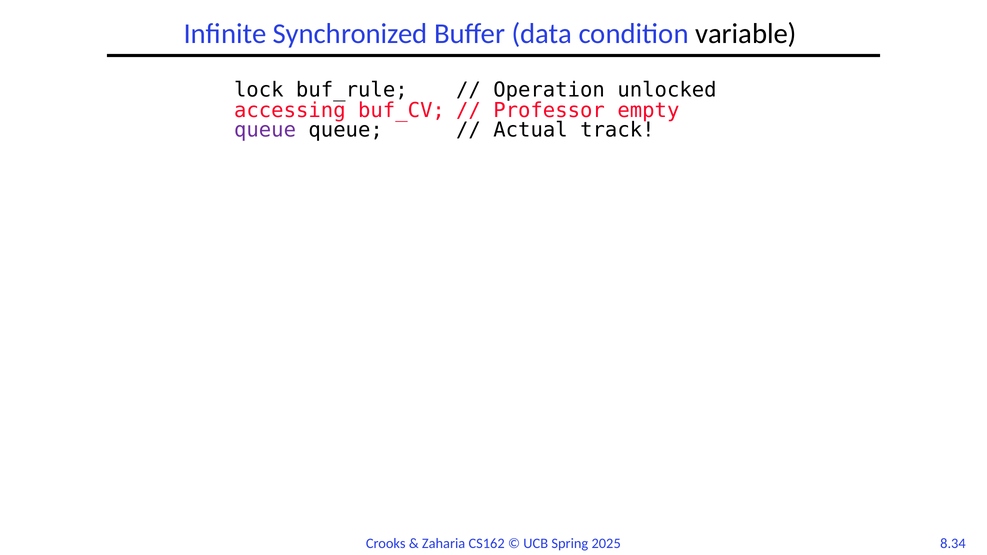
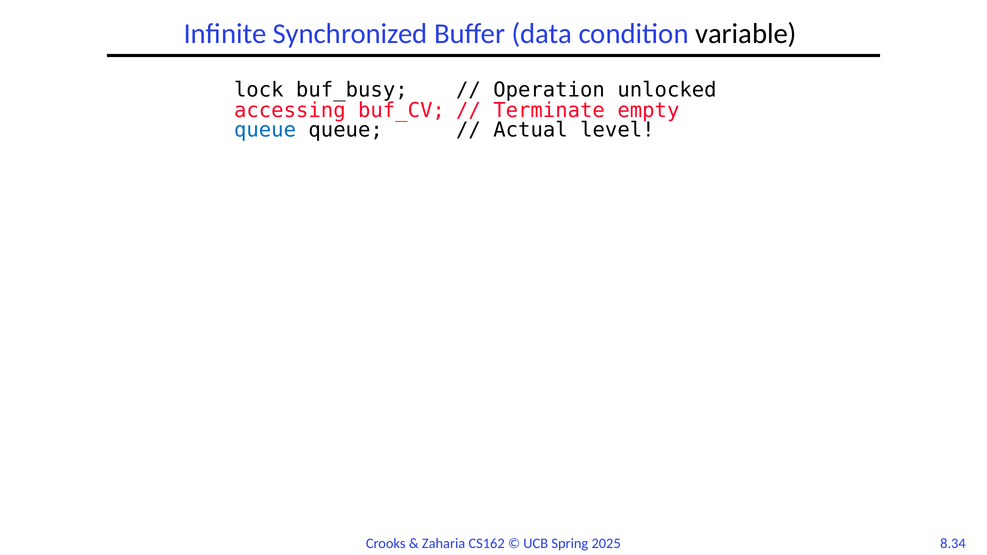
buf_rule: buf_rule -> buf_busy (352, 90)
Professor: Professor -> Terminate (549, 110)
queue colour: purple -> blue (265, 130)
track: track -> level (617, 130)
